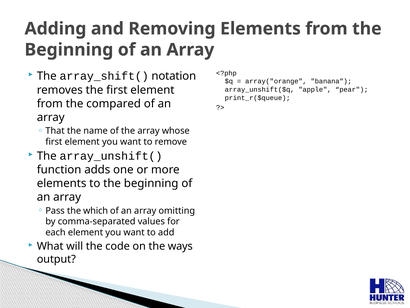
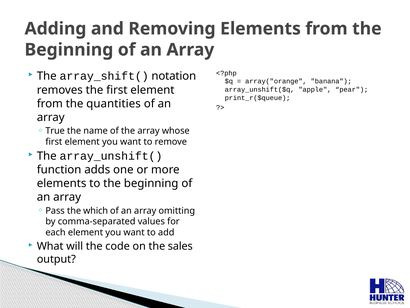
compared: compared -> quantities (114, 103)
That: That -> True (55, 131)
ways: ways -> sales (180, 246)
